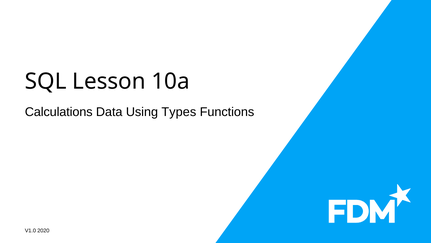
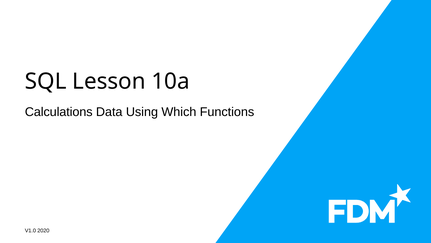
Types: Types -> Which (179, 112)
